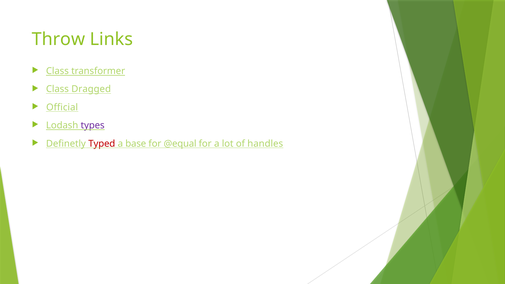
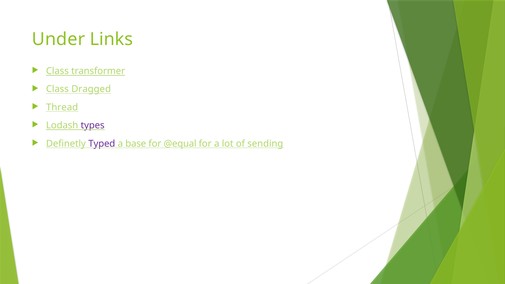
Throw: Throw -> Under (58, 39)
Official: Official -> Thread (62, 107)
Typed colour: red -> purple (102, 144)
handles: handles -> sending (265, 144)
